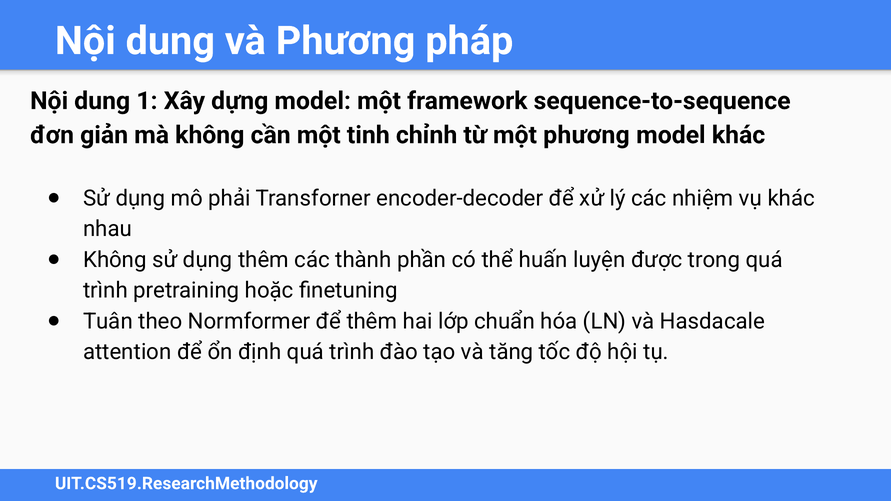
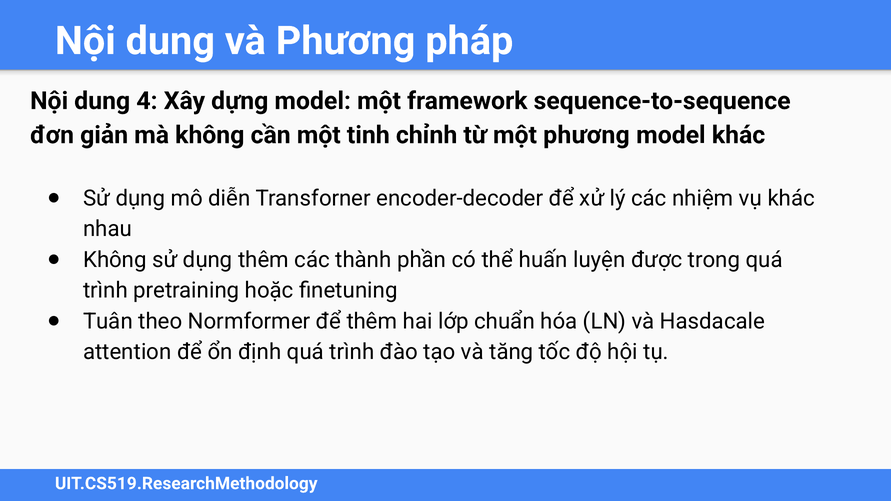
1: 1 -> 4 (147, 101)
phải: phải -> diễn (229, 198)
